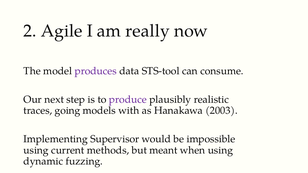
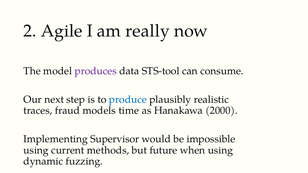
produce colour: purple -> blue (128, 100)
going: going -> fraud (67, 111)
with: with -> time (129, 111)
2003: 2003 -> 2000 (222, 111)
meant: meant -> future (163, 150)
